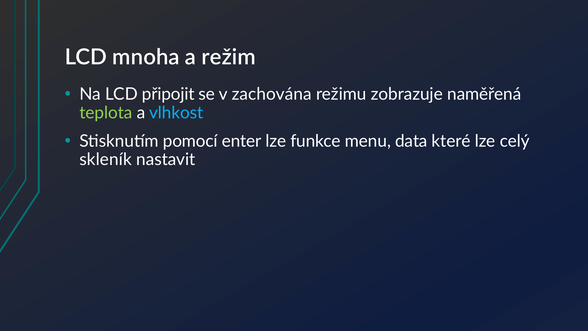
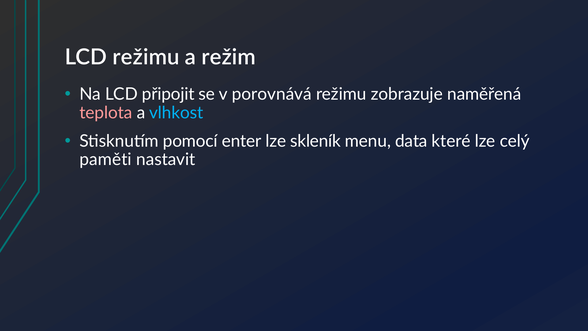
LCD mnoha: mnoha -> režimu (146, 57)
zachována: zachována -> porovnává (272, 94)
teplota colour: light green -> pink (106, 113)
funkce: funkce -> skleník (316, 141)
skleník: skleník -> paměti (106, 160)
